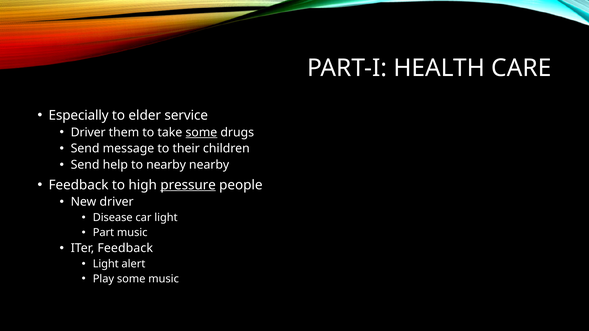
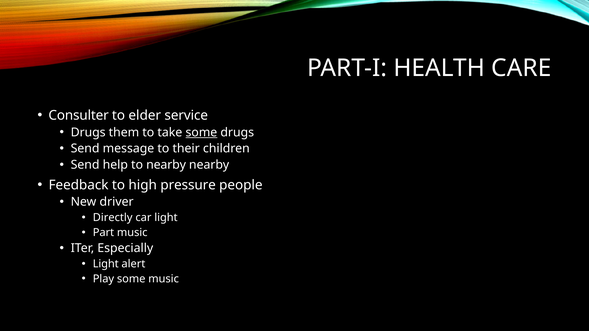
Especially: Especially -> Consulter (79, 115)
Driver: Driver -> Drugs (88, 132)
pressure underline: present -> none (188, 185)
Disease: Disease -> Directly (113, 218)
ITer Feedback: Feedback -> Especially (125, 248)
